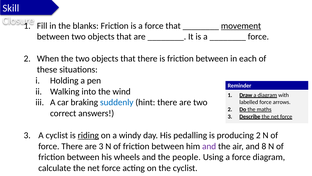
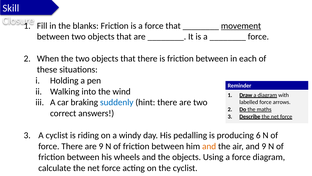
riding underline: present -> none (88, 135)
producing 2: 2 -> 6 (258, 135)
are 3: 3 -> 9 (101, 146)
and colour: purple -> orange (209, 146)
and 8: 8 -> 9 (264, 146)
the people: people -> objects (187, 157)
